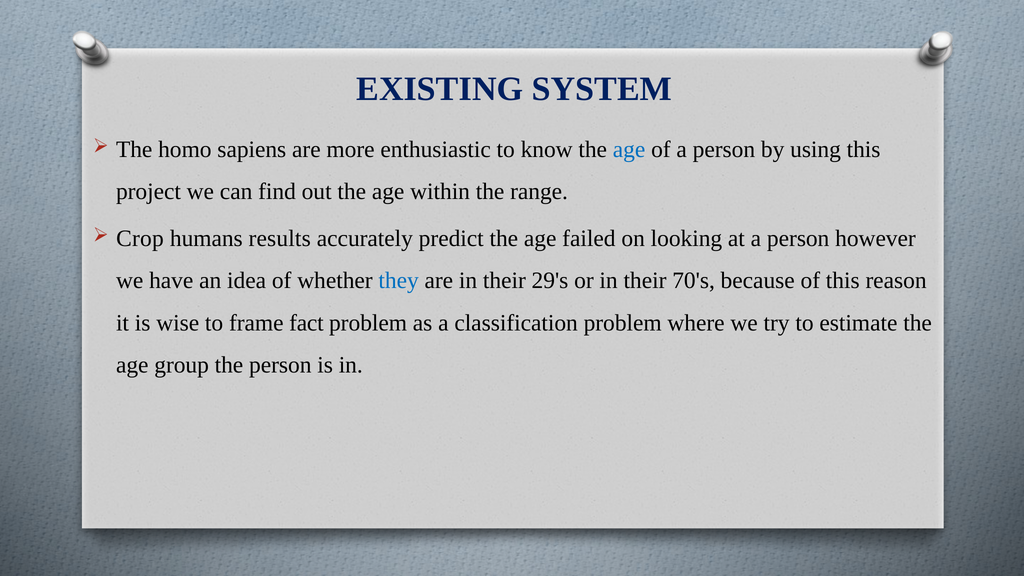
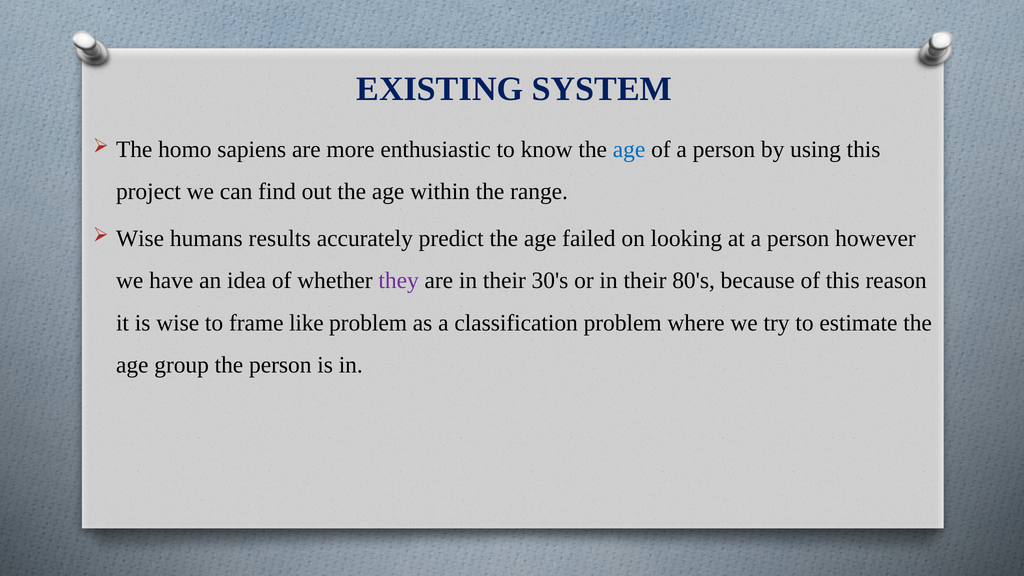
Crop: Crop -> Wise (140, 239)
they colour: blue -> purple (399, 281)
29's: 29's -> 30's (550, 281)
70's: 70's -> 80's (694, 281)
fact: fact -> like (306, 323)
